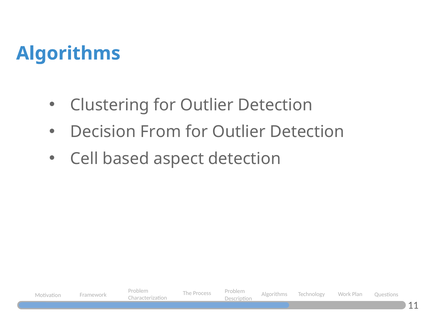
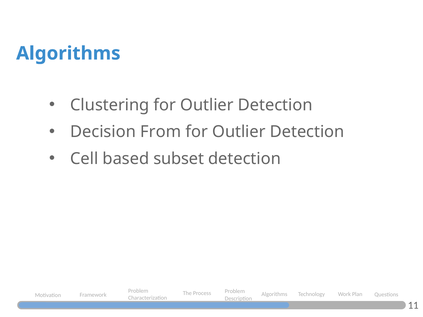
aspect: aspect -> subset (179, 159)
